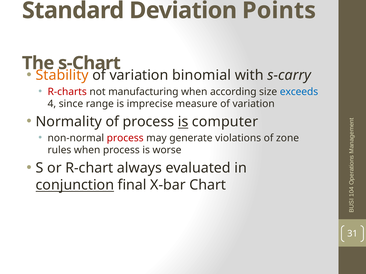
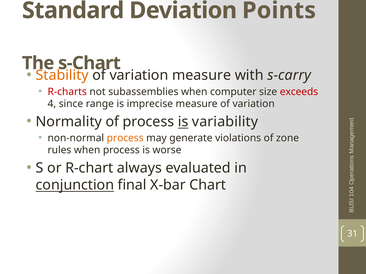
variation binomial: binomial -> measure (202, 75)
manufacturing: manufacturing -> subassemblies (143, 92)
according: according -> computer (233, 92)
exceeds colour: blue -> red (299, 92)
computer: computer -> variability (225, 122)
process colour: red -> orange (125, 138)
